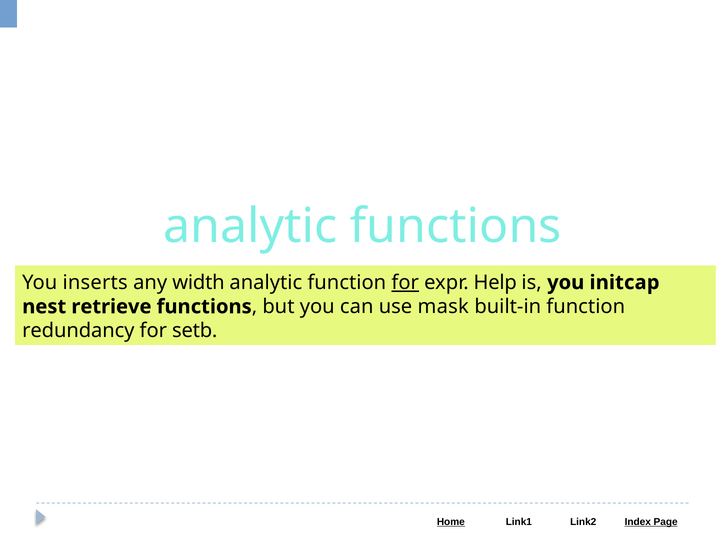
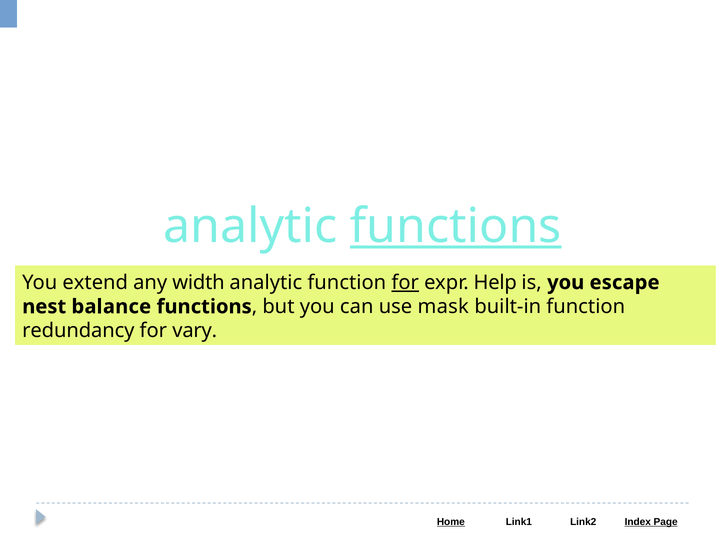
functions underline: none -> present (456, 227)
inserts: inserts -> extend (95, 283)
initcap: initcap -> escape (625, 283)
retrieve: retrieve -> balance (111, 307)
setb: setb -> vary (195, 331)
